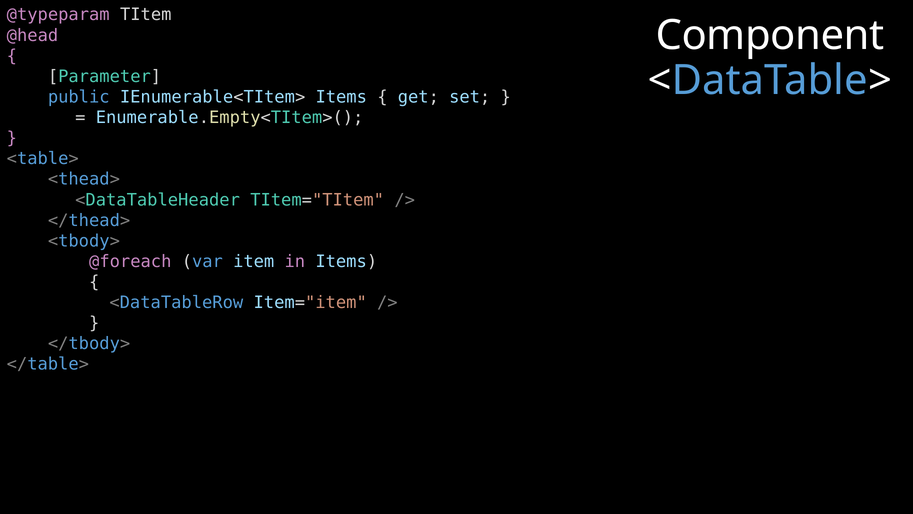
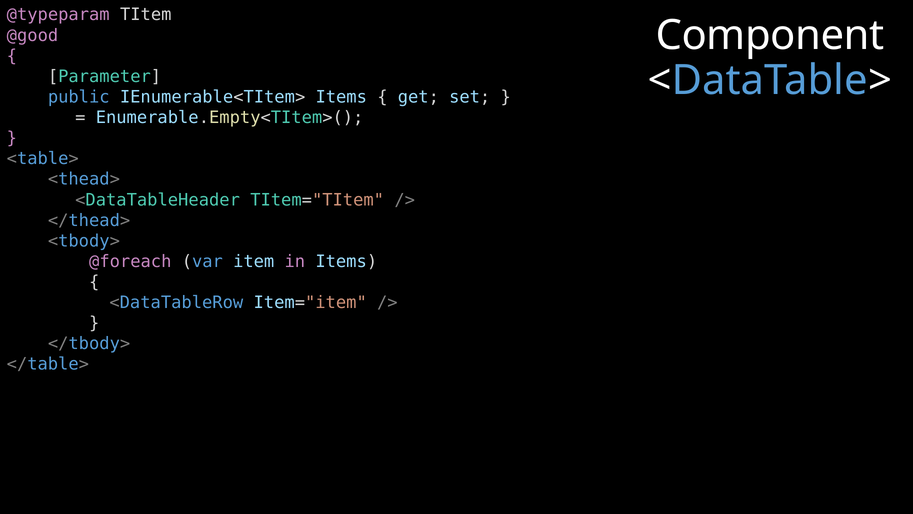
@head: @head -> @good (32, 35)
